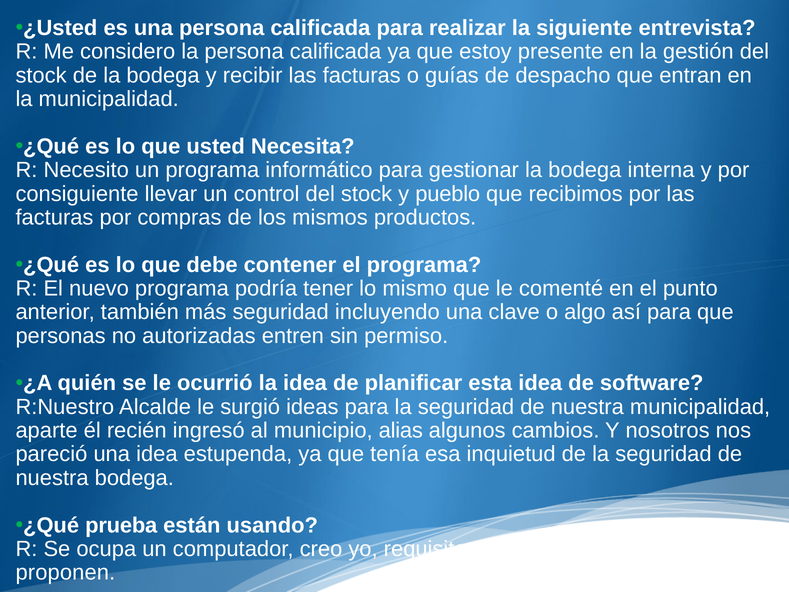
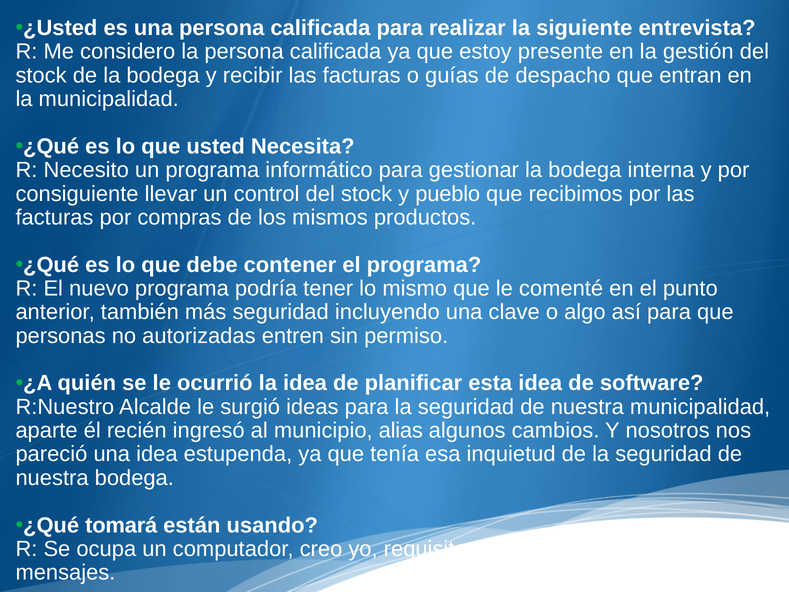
prueba: prueba -> tomará (121, 525)
proponen: proponen -> mensajes (65, 572)
